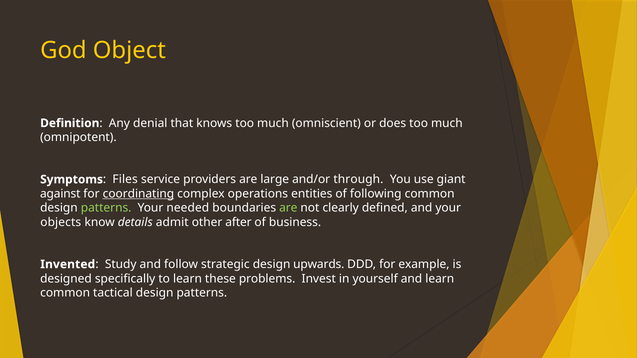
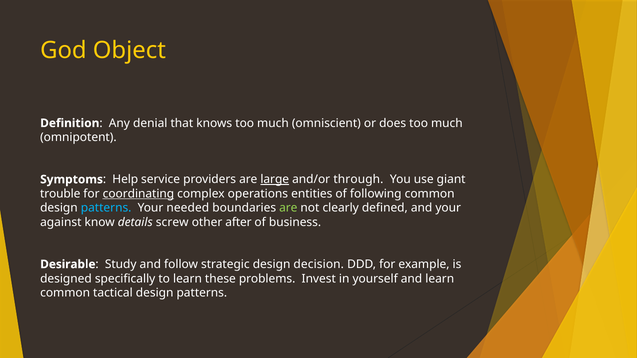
Files: Files -> Help (125, 180)
large underline: none -> present (275, 180)
against: against -> trouble (60, 194)
patterns colour: light green -> light blue (106, 208)
objects: objects -> against (61, 223)
admit: admit -> screw (172, 223)
Invented: Invented -> Desirable (68, 264)
upwards: upwards -> decision (319, 264)
